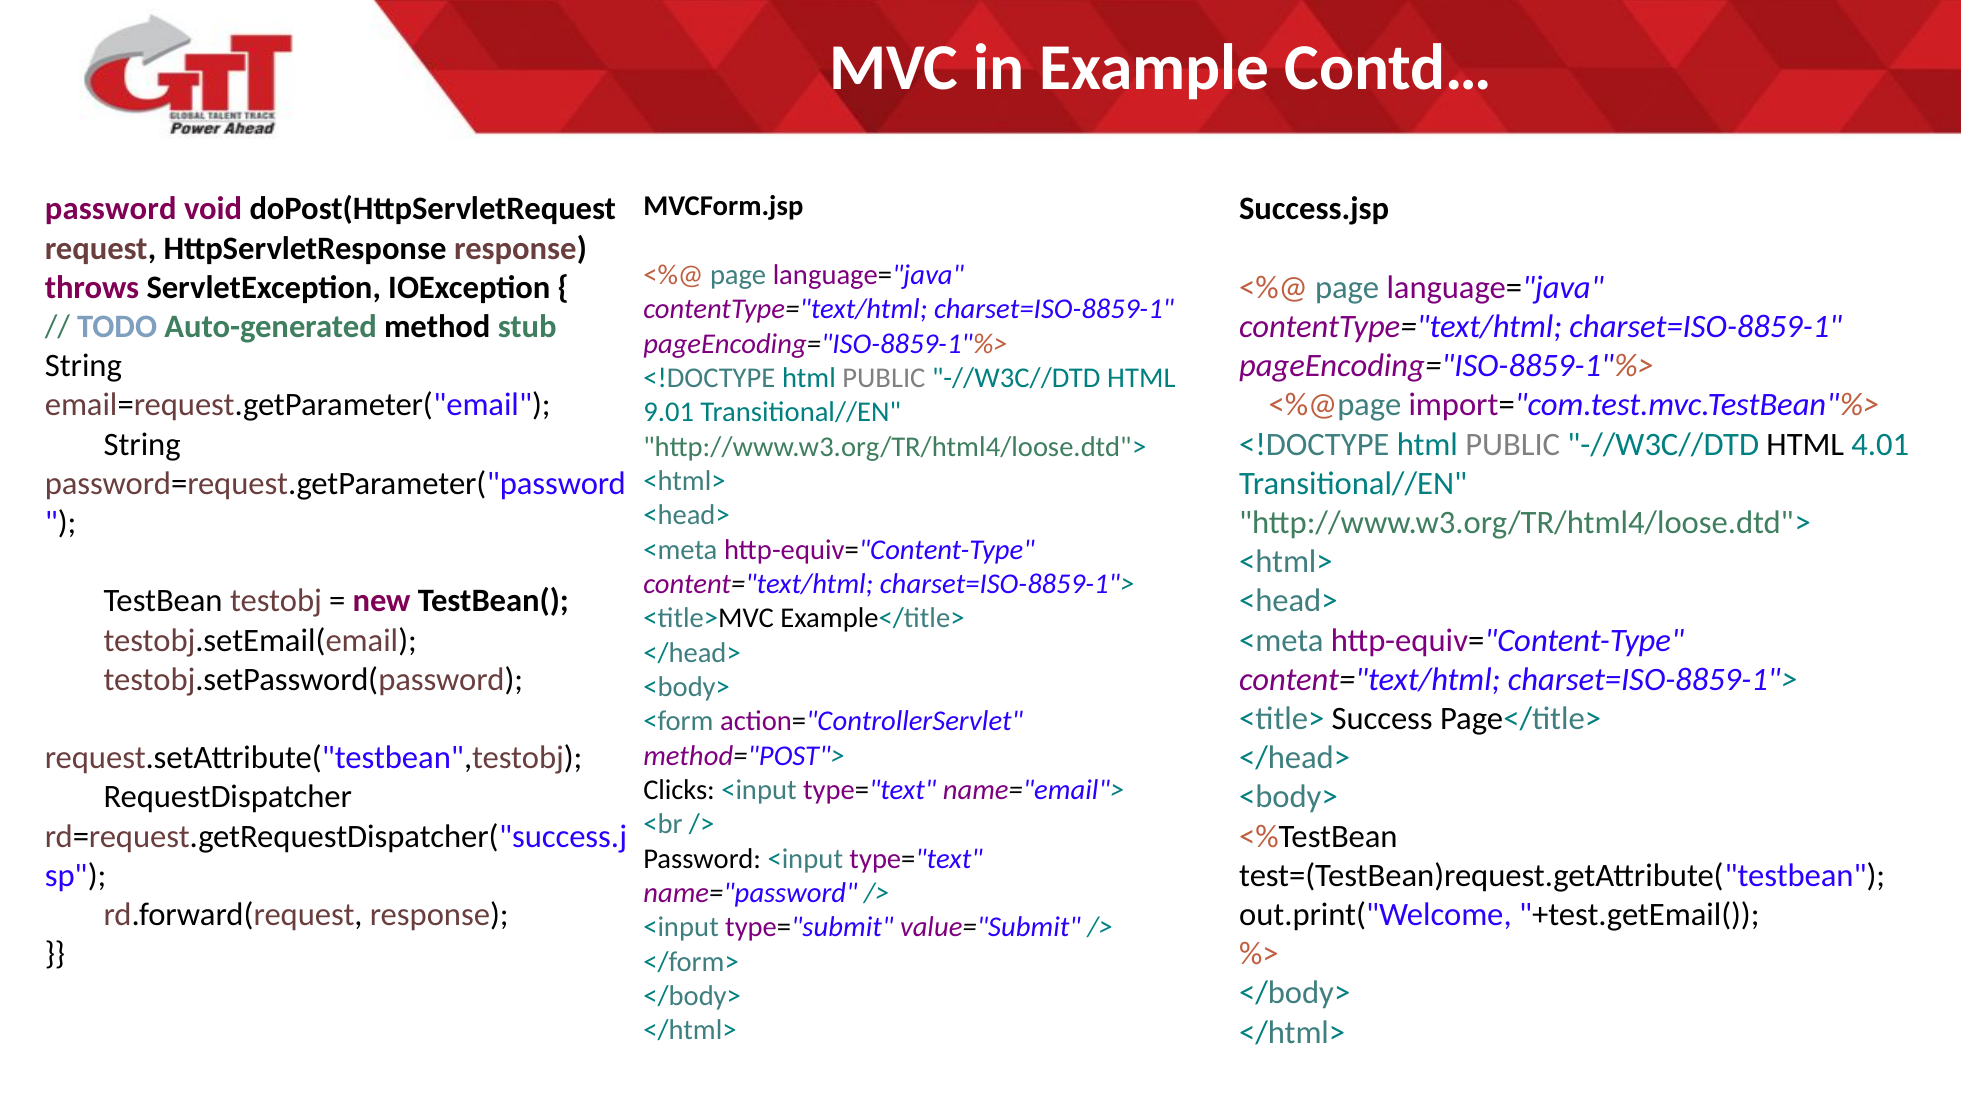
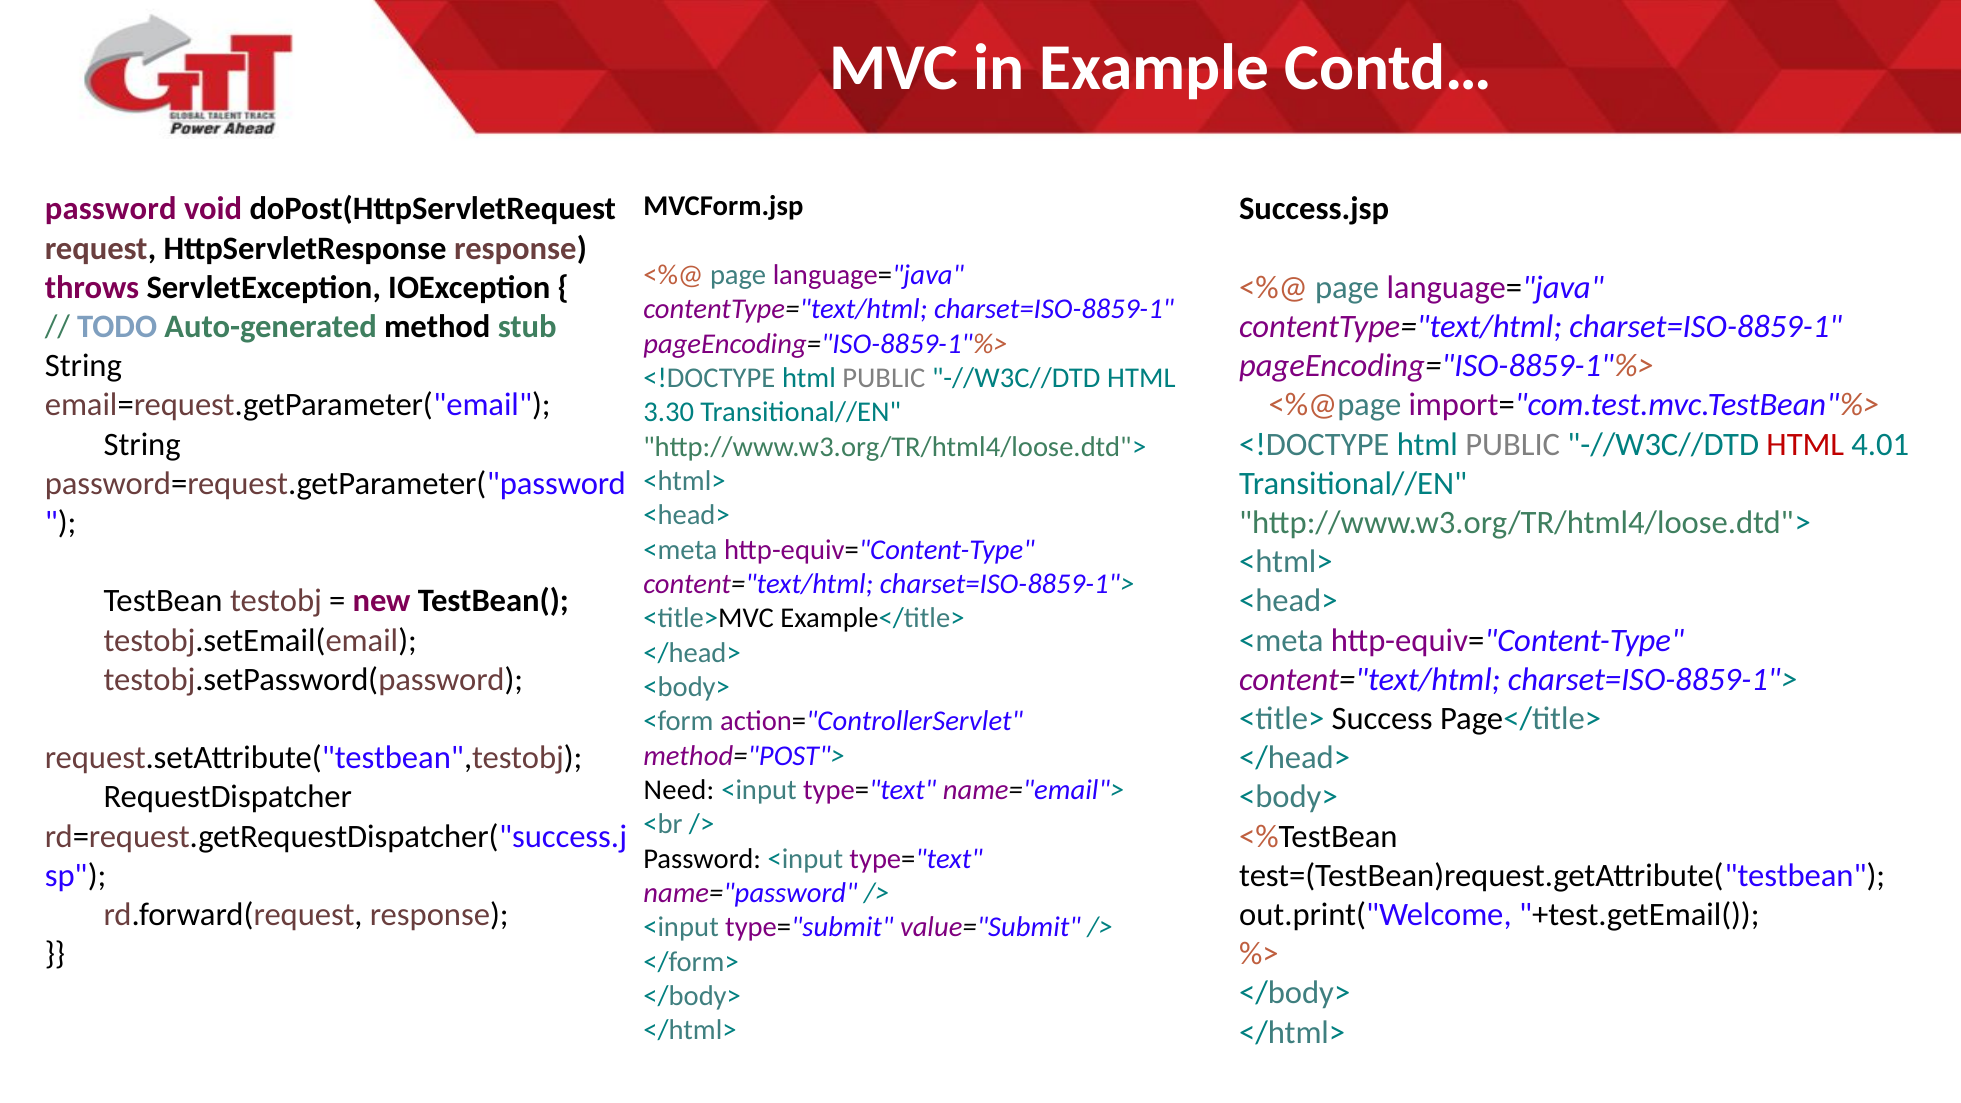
9.01: 9.01 -> 3.30 (669, 412)
HTML colour: black -> red (1805, 444)
Clicks: Clicks -> Need (679, 790)
